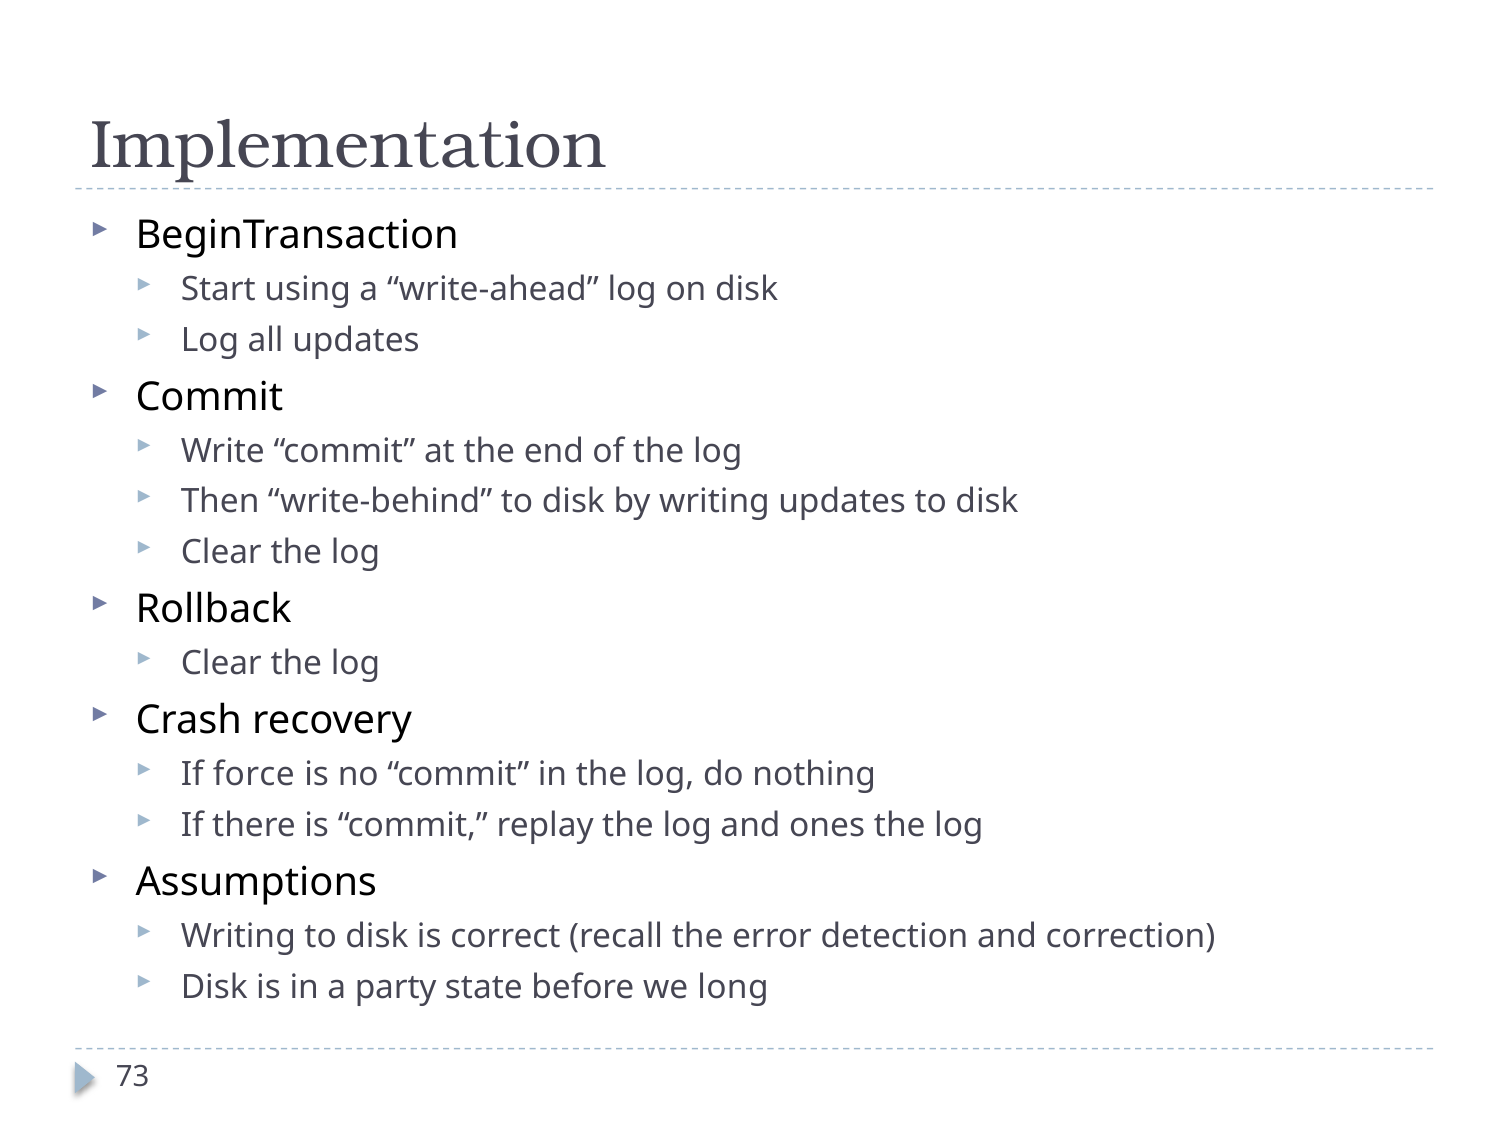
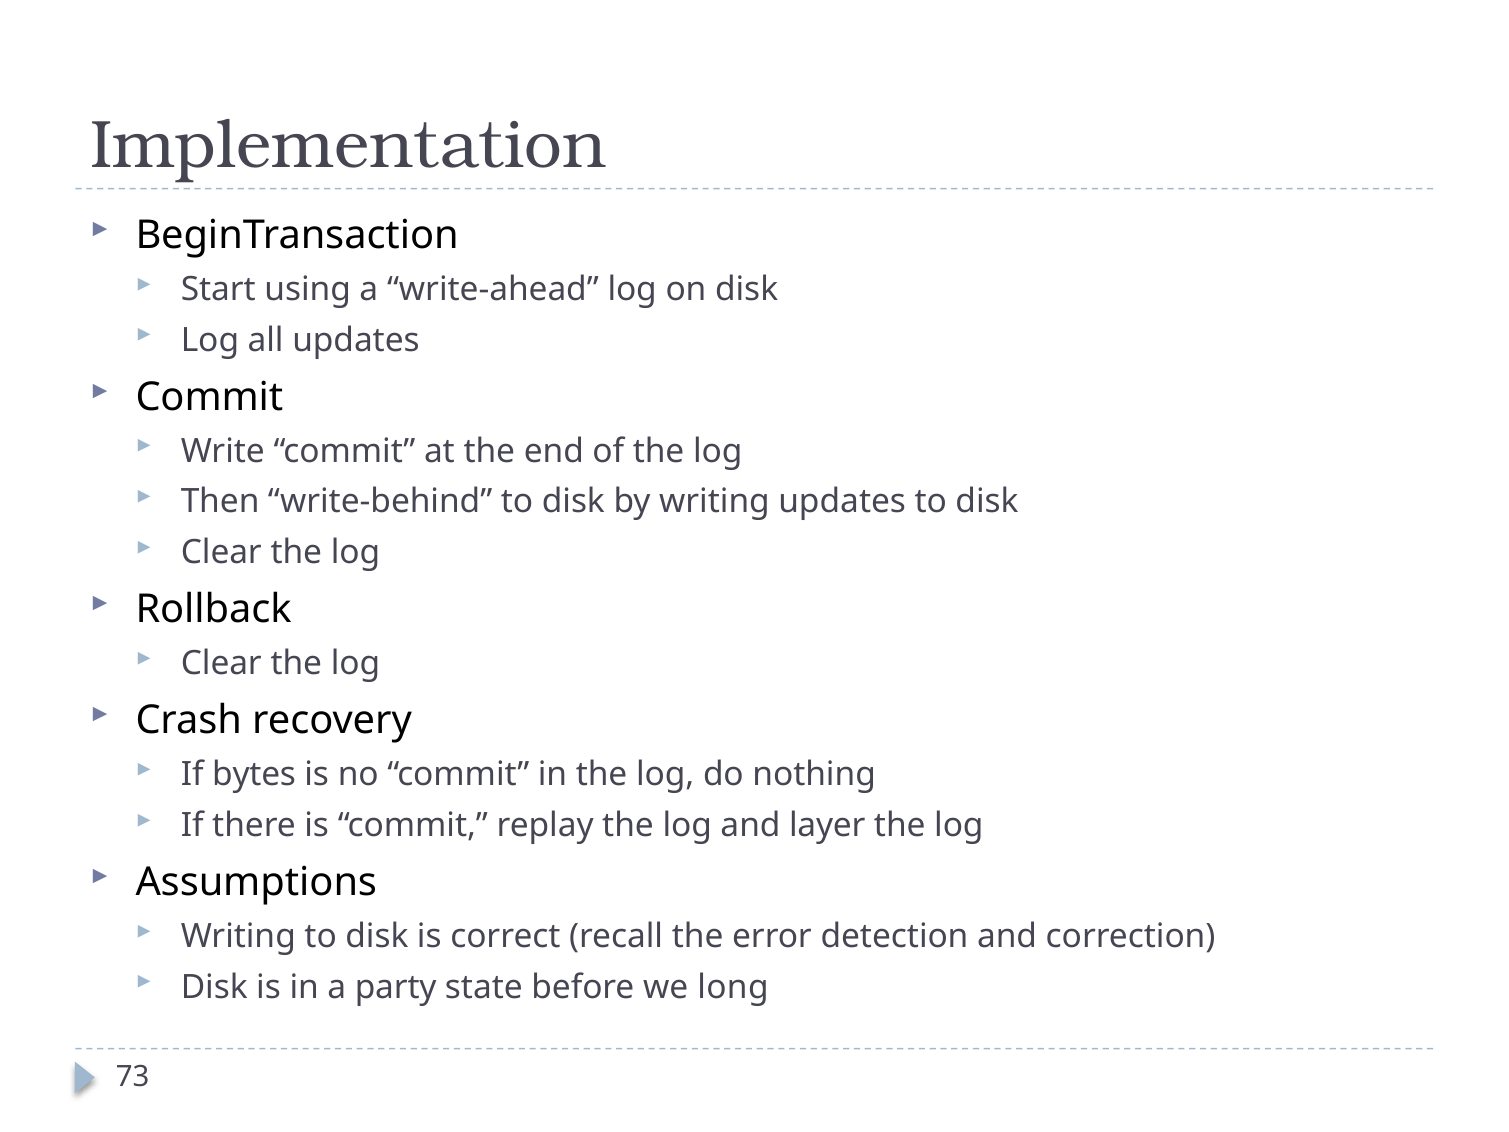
force: force -> bytes (254, 774)
ones: ones -> layer (827, 825)
